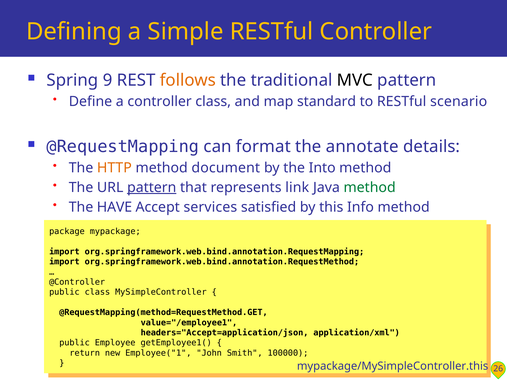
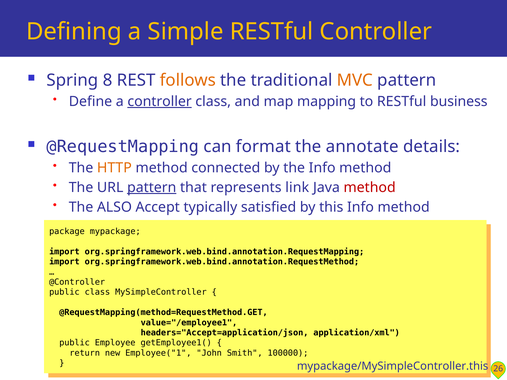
9: 9 -> 8 (108, 80)
MVC colour: black -> orange (355, 80)
controller underline: none -> present (160, 101)
standard: standard -> mapping (327, 101)
scenario: scenario -> business (459, 101)
document: document -> connected (226, 168)
the Into: Into -> Info (322, 168)
method colour: green -> red (370, 188)
HAVE: HAVE -> ALSO (114, 207)
services: services -> typically (210, 207)
